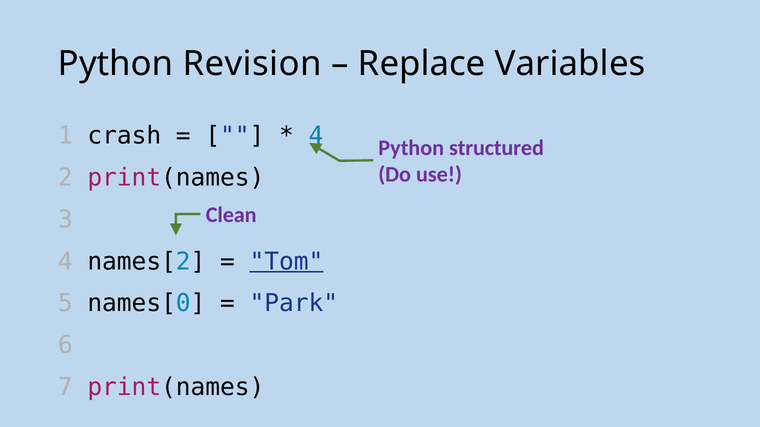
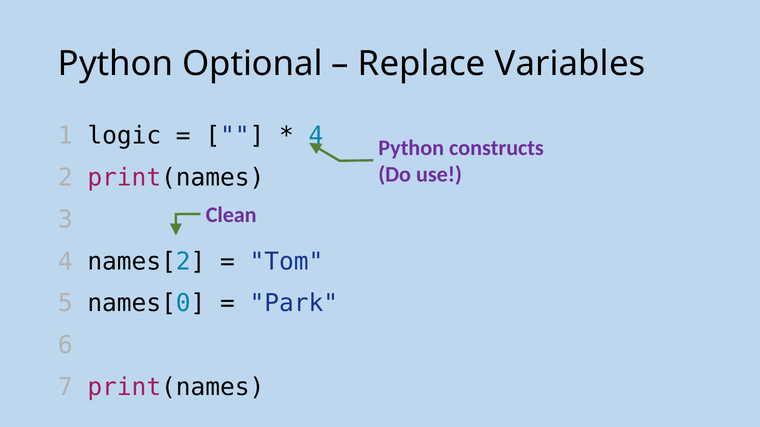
Revision: Revision -> Optional (253, 64)
crash: crash -> logic (124, 136)
structured: structured -> constructs (496, 148)
Tom underline: present -> none (286, 262)
